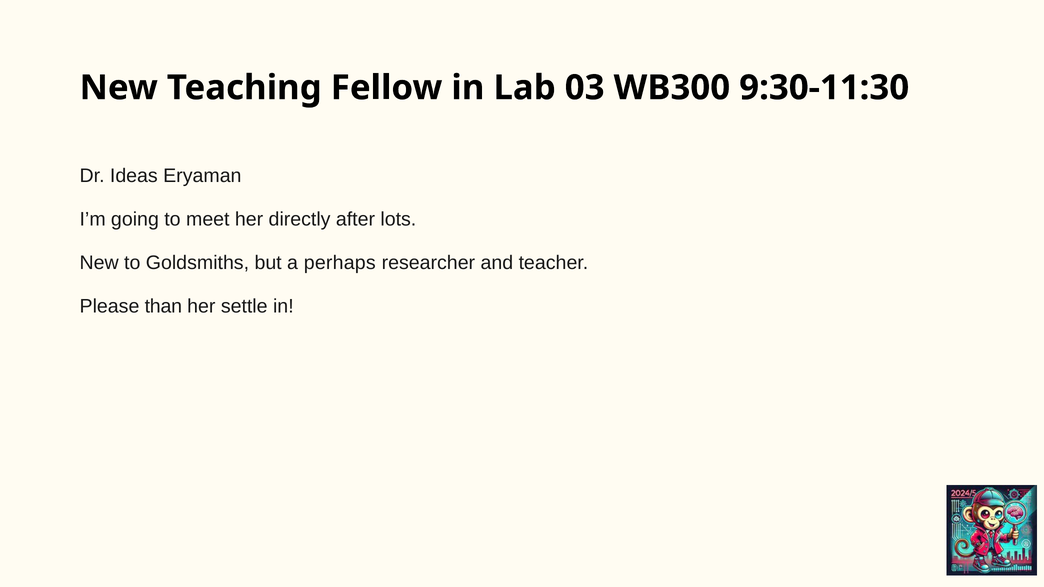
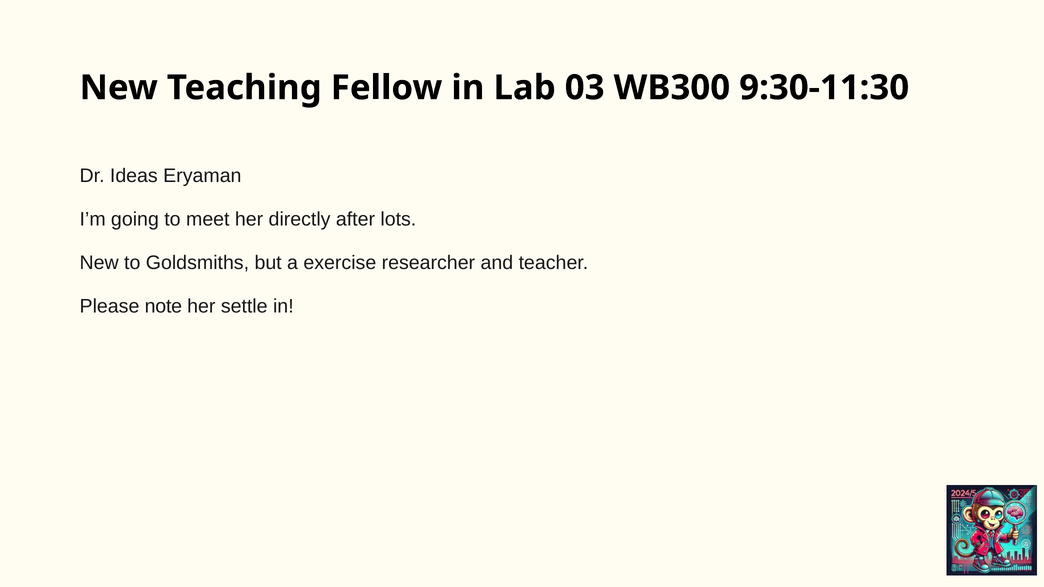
perhaps: perhaps -> exercise (340, 263)
than: than -> note (163, 306)
